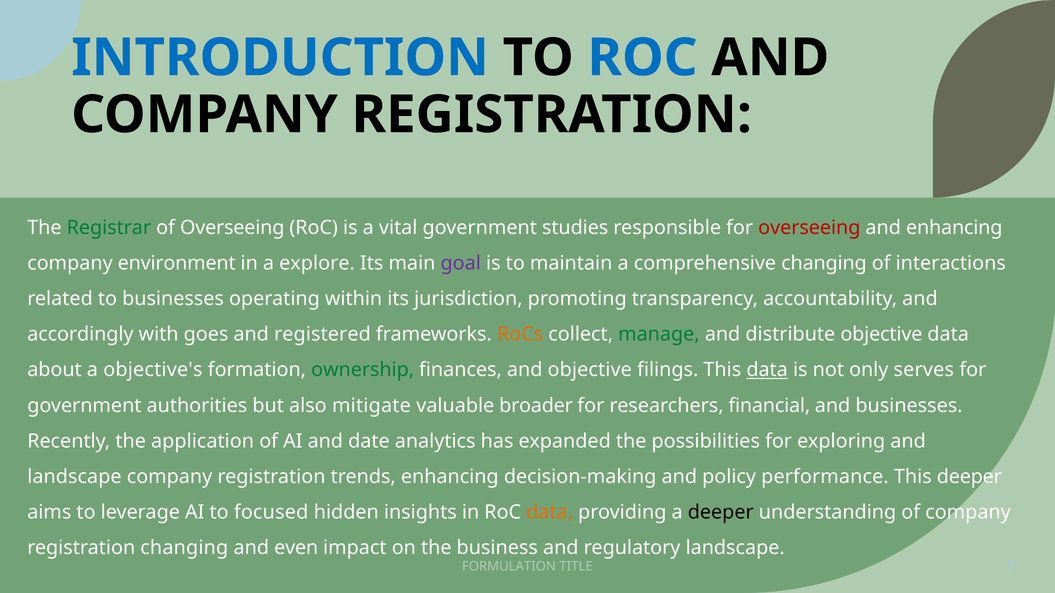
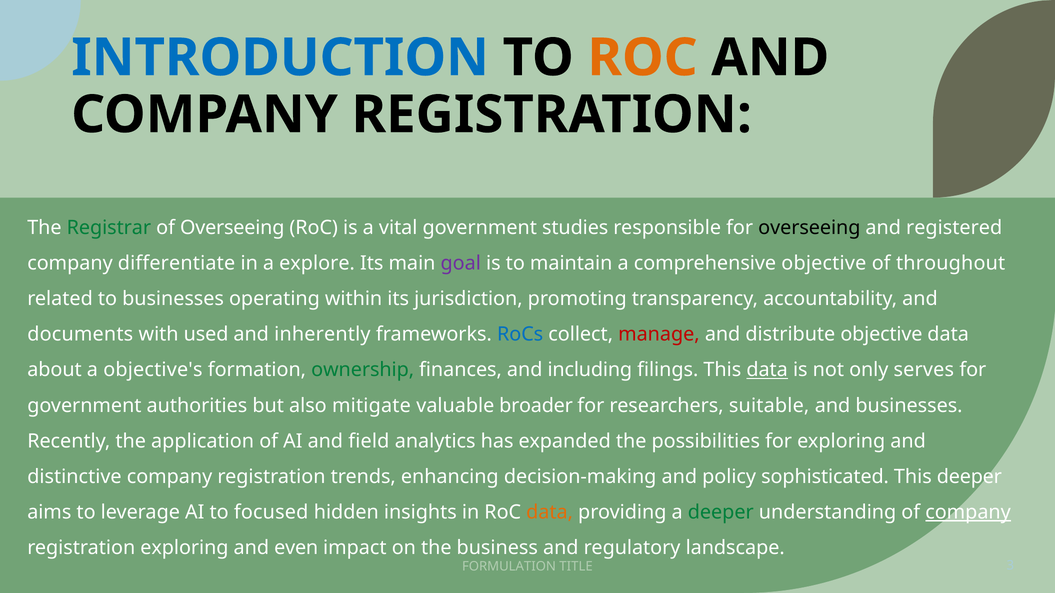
ROC colour: blue -> orange (642, 58)
overseeing colour: red -> black (809, 228)
and enhancing: enhancing -> registered (954, 228)
environment: environment -> differentiate (177, 263)
comprehensive changing: changing -> objective (824, 263)
interactions: interactions -> throughout (951, 263)
accordingly: accordingly -> documents (80, 335)
goes: goes -> used (206, 335)
registered: registered -> inherently (322, 335)
RoCs colour: orange -> blue (520, 335)
manage colour: green -> red (659, 335)
and objective: objective -> including (590, 370)
financial: financial -> suitable (769, 406)
date: date -> field (369, 441)
landscape: landscape -> distinctive (74, 477)
performance: performance -> sophisticated (825, 477)
deeper colour: black -> green (721, 513)
company underline: none -> present (968, 513)
registration changing: changing -> exploring (184, 548)
